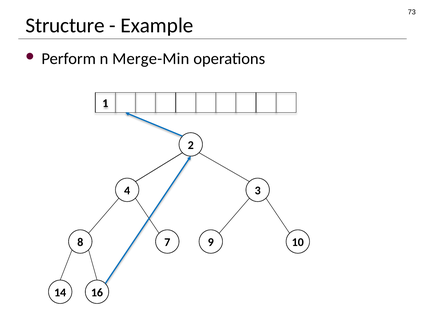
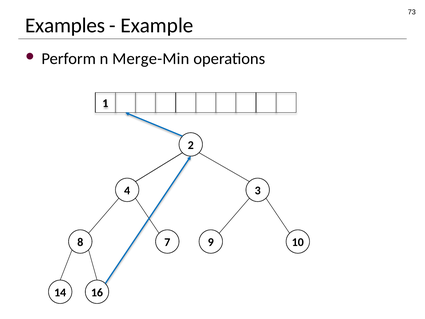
Structure: Structure -> Examples (65, 25)
